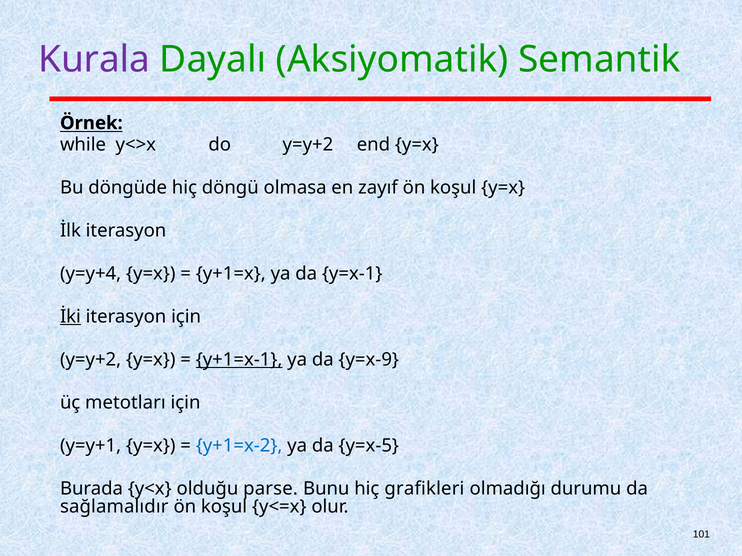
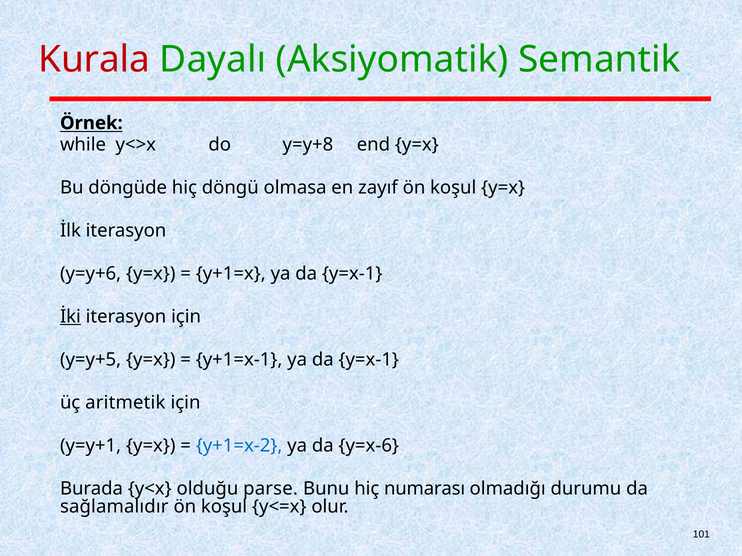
Kurala colour: purple -> red (94, 59)
do y=y+2: y=y+2 -> y=y+8 (308, 145)
y=y+4: y=y+4 -> y=y+6 (91, 274)
y=y+2: y=y+2 -> y=y+5 (91, 360)
y+1=x-1 underline: present -> none (239, 360)
y=x-9: y=x-9 -> y=x-1 (369, 360)
metotları: metotları -> aritmetik (125, 403)
y=x-5: y=x-5 -> y=x-6 (369, 446)
grafikleri: grafikleri -> numarası (425, 489)
